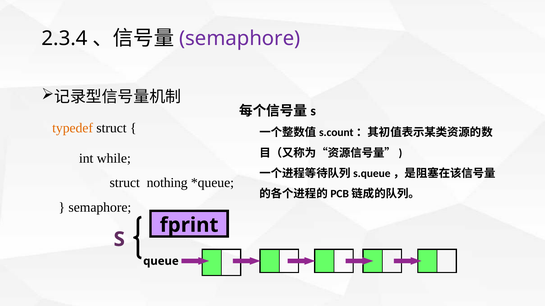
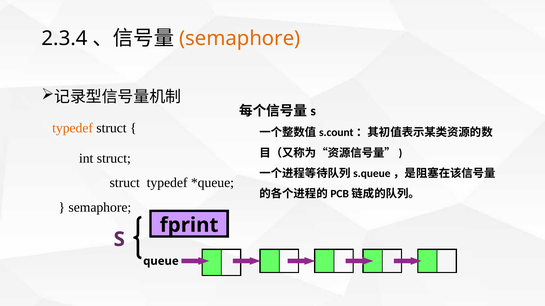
semaphore colour: purple -> orange (240, 38)
int while: while -> struct (114, 159)
struct nothing: nothing -> typedef (167, 183)
